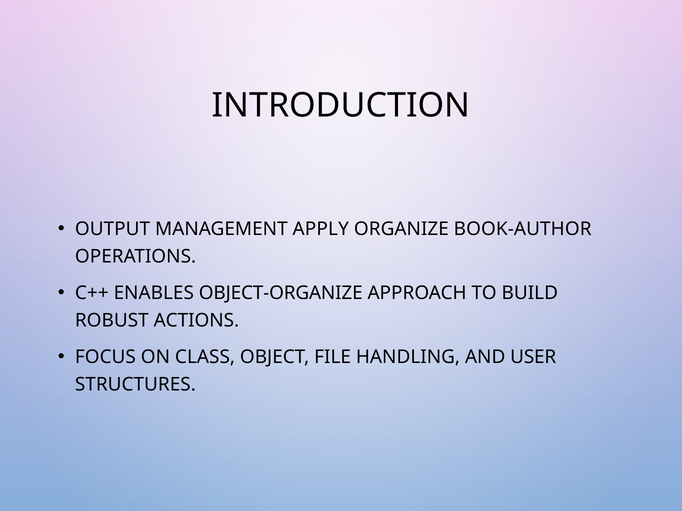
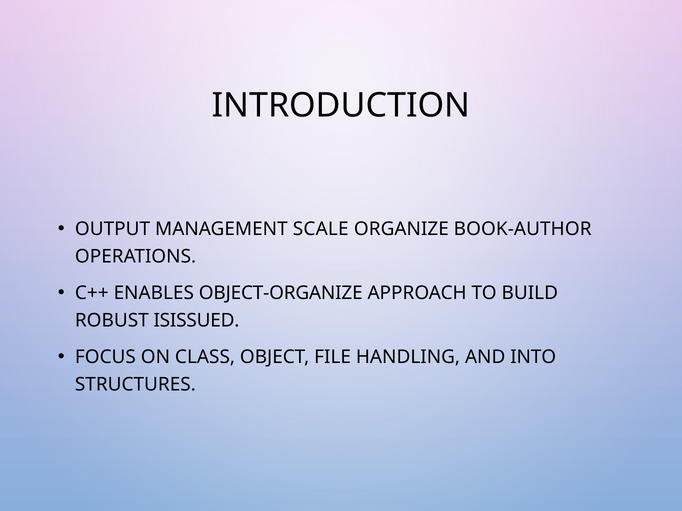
APPLY: APPLY -> SCALE (321, 229)
ACTIONS: ACTIONS -> ISISSUED (196, 321)
USER: USER -> INTO (533, 357)
